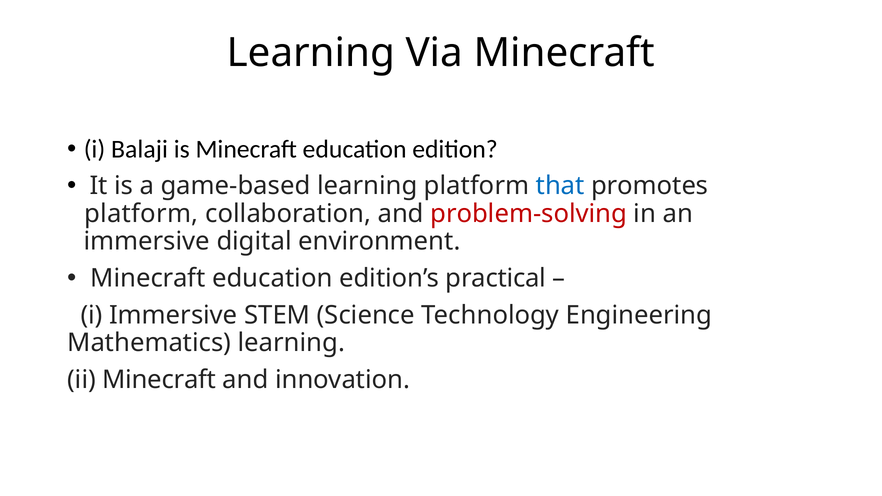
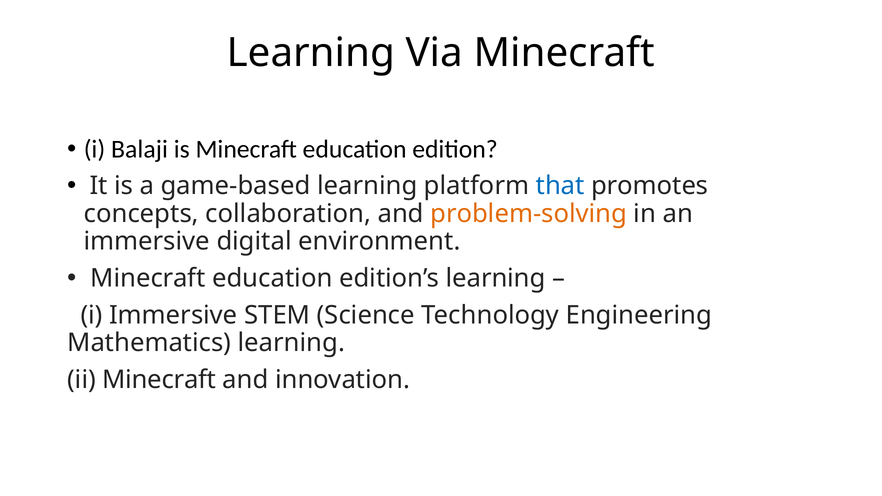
platform: platform -> concepts (141, 214)
problem-solving colour: red -> orange (529, 214)
edition’s practical: practical -> learning (496, 278)
